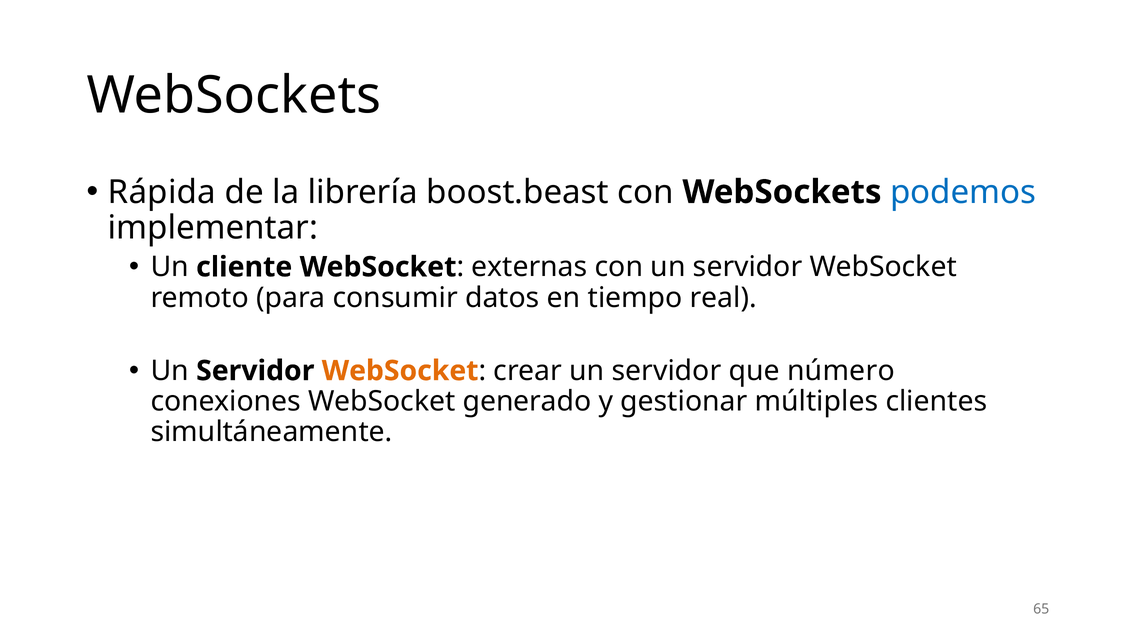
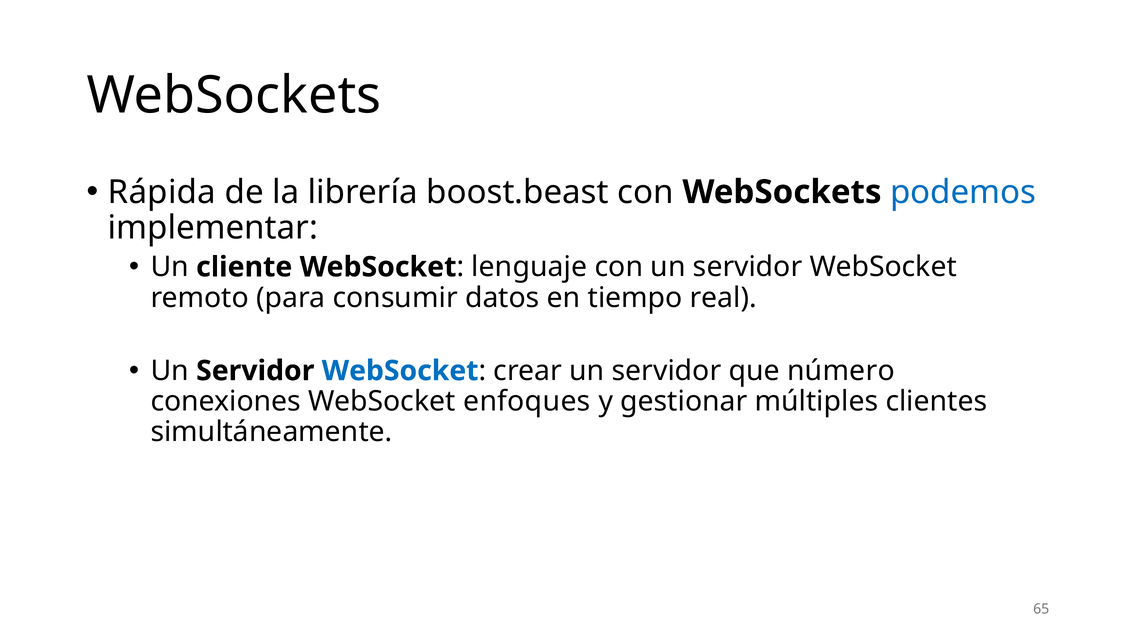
externas: externas -> lenguaje (529, 267)
WebSocket colour: orange -> blue (400, 371)
generado: generado -> enfoques (527, 401)
